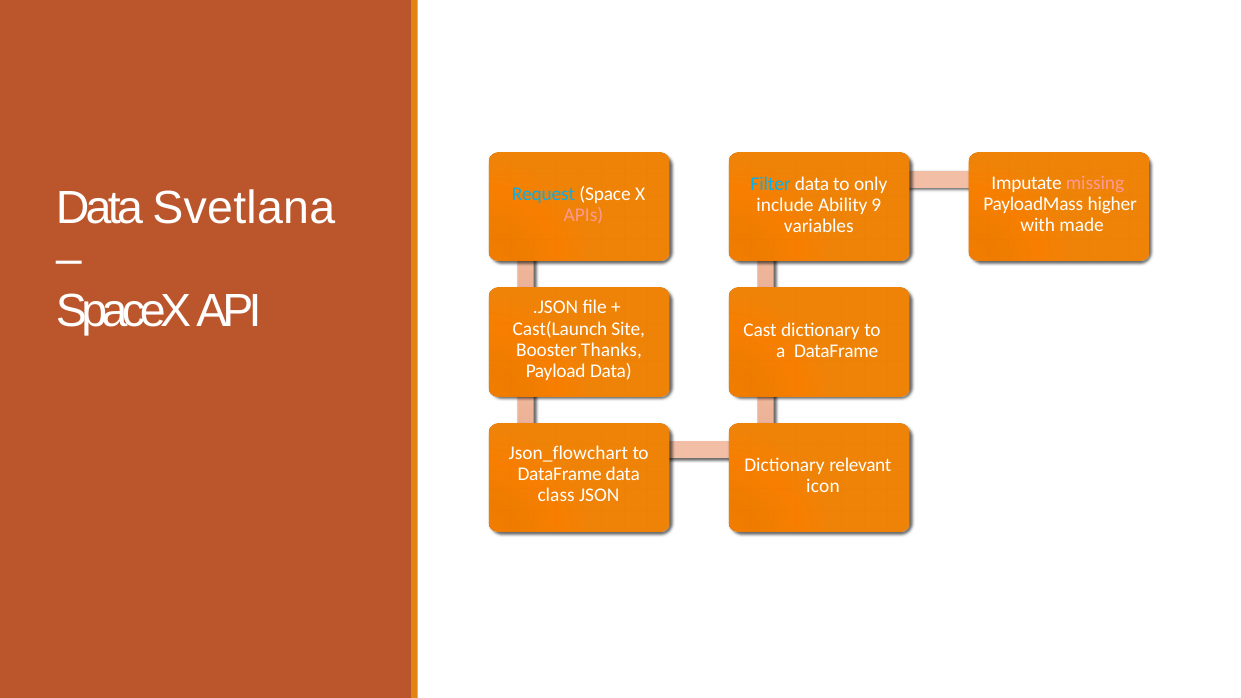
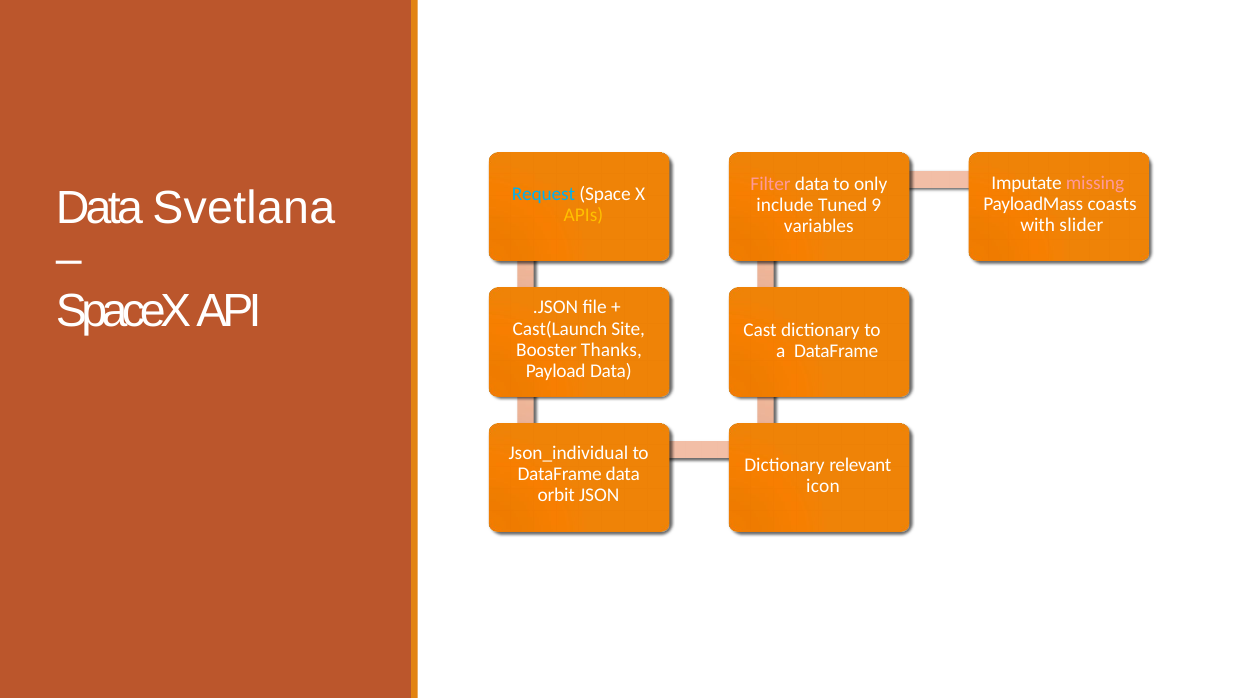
Filter colour: light blue -> pink (771, 184)
higher: higher -> coasts (1112, 204)
Ability: Ability -> Tuned (843, 205)
APIs colour: pink -> yellow (583, 216)
made: made -> slider (1081, 225)
Json_flowchart: Json_flowchart -> Json_individual (568, 454)
class: class -> orbit (556, 495)
